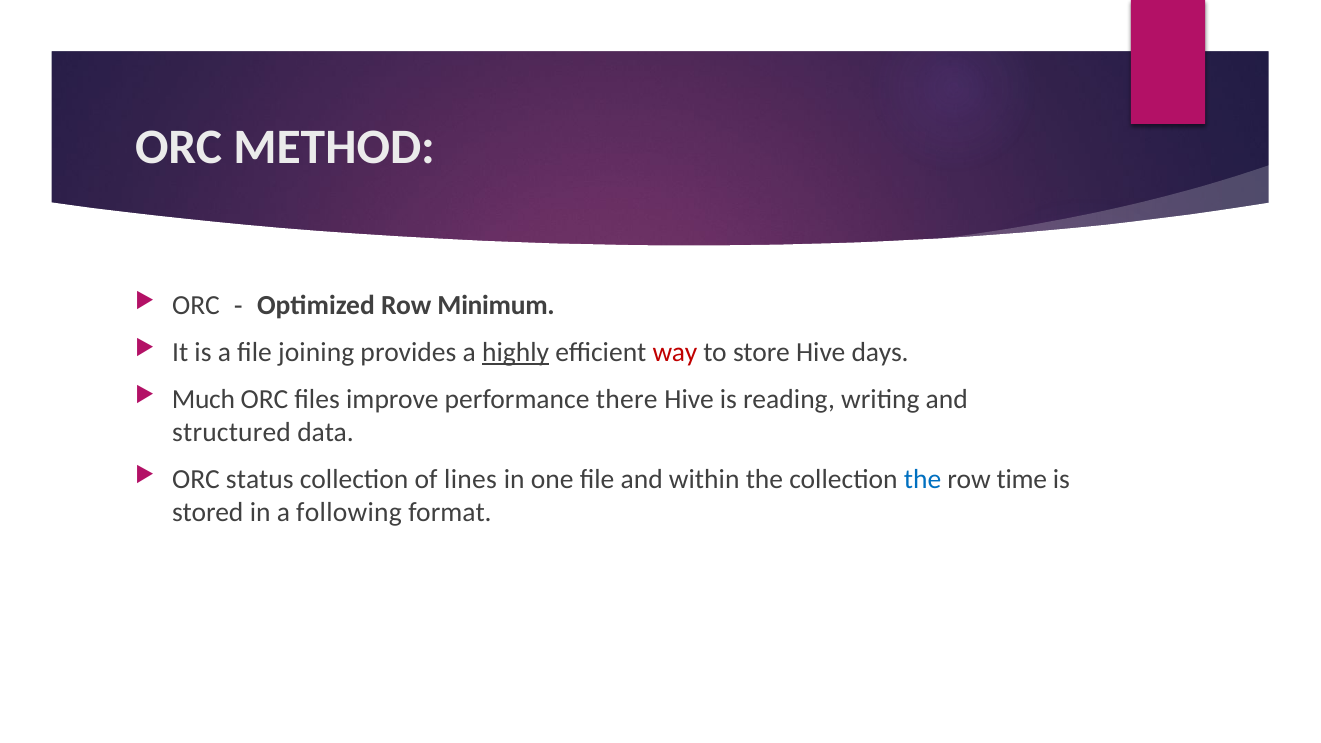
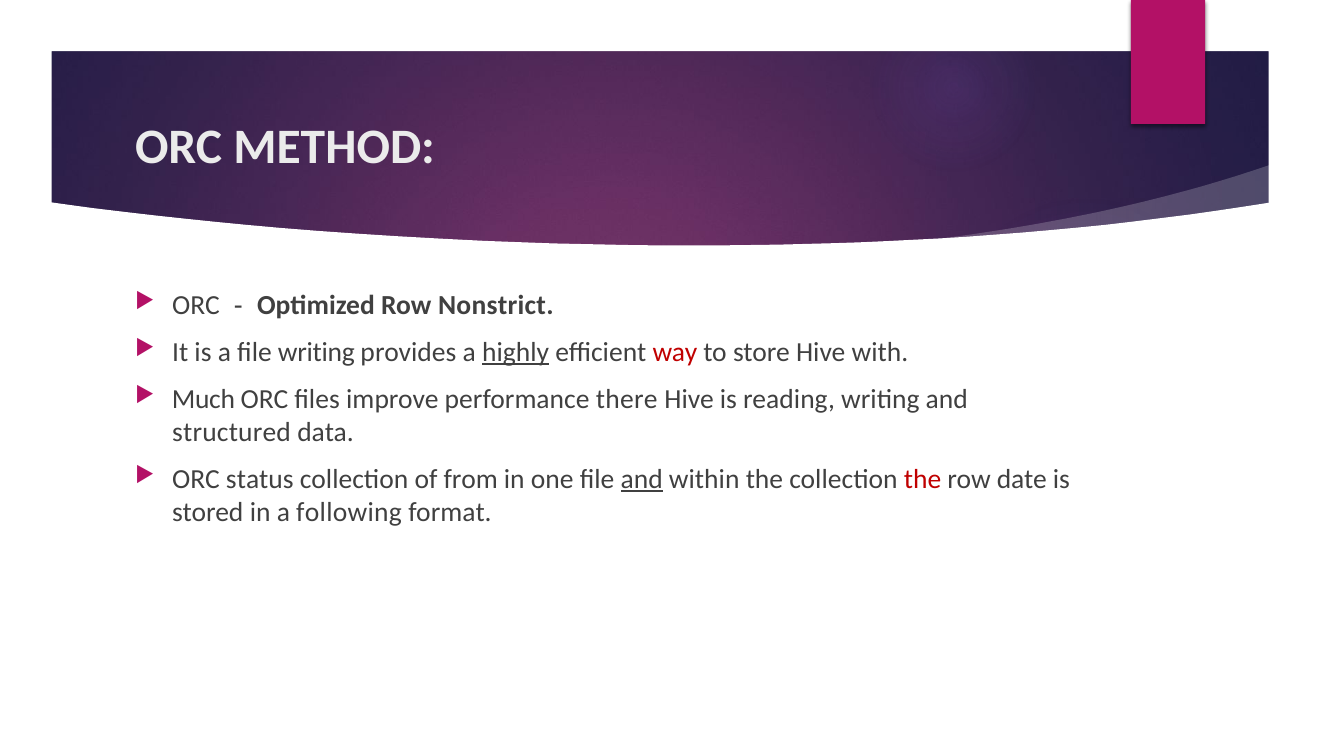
Minimum: Minimum -> Nonstrict (496, 305)
file joining: joining -> writing (316, 352)
days: days -> with (880, 352)
lines: lines -> from (471, 479)
and underline: none -> present (642, 479)
the colour: blue -> red (923, 479)
time: time -> date (1022, 479)
